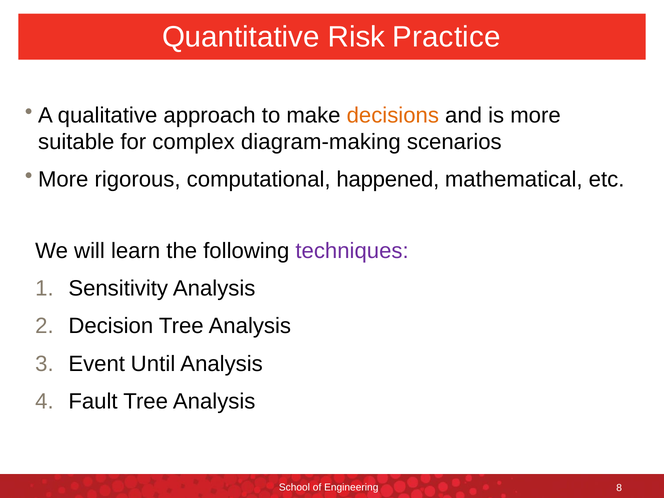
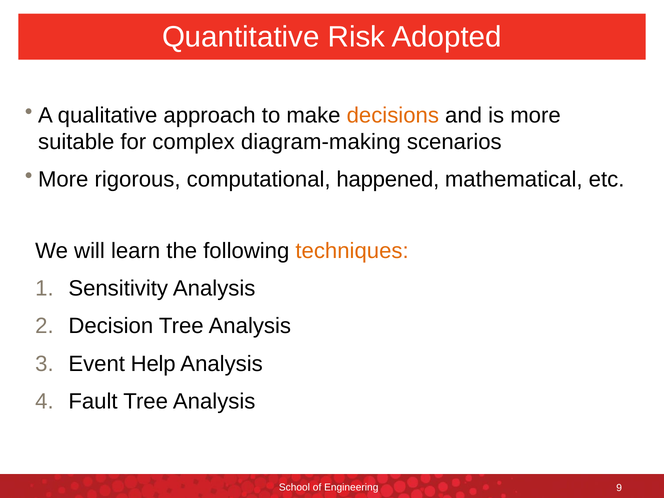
Practice: Practice -> Adopted (447, 37)
techniques colour: purple -> orange (352, 251)
Until: Until -> Help (153, 364)
8: 8 -> 9 (619, 488)
